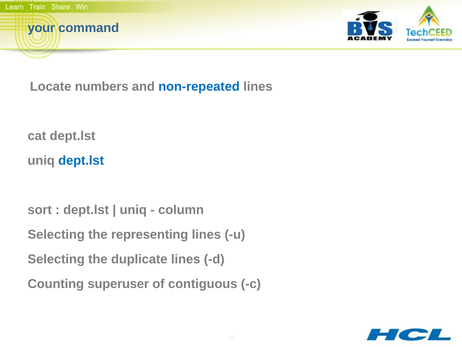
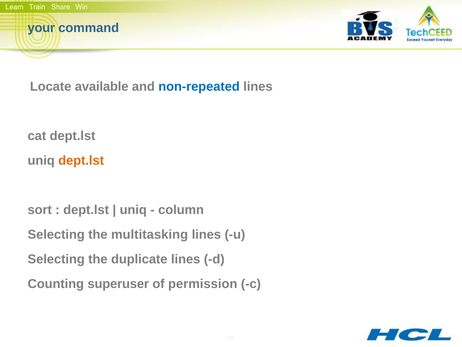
numbers: numbers -> available (102, 86)
dept.lst colour: blue -> orange (81, 160)
representing: representing -> multitasking (150, 234)
contiguous: contiguous -> permission (203, 283)
